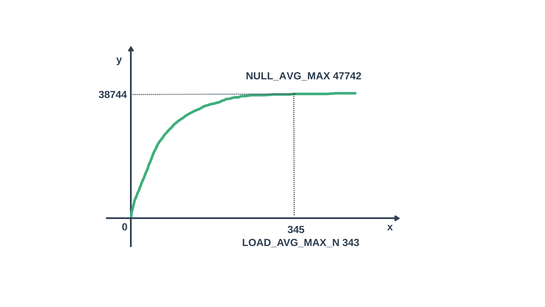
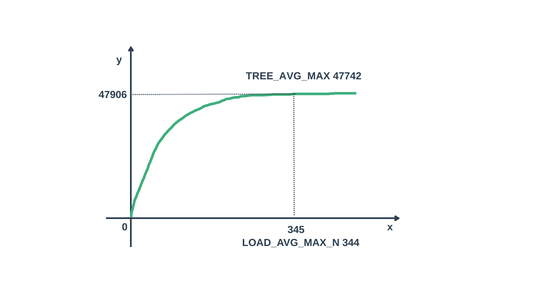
NULL_AVG_MAX: NULL_AVG_MAX -> TREE_AVG_MAX (288, 76)
38744: 38744 -> 47906 (113, 95)
343: 343 -> 344 (351, 243)
